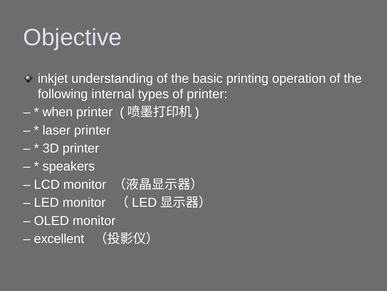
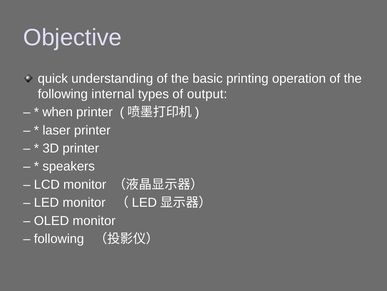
inkjet: inkjet -> quick (53, 78)
of printer: printer -> output (207, 94)
excellent: excellent -> following (59, 238)
